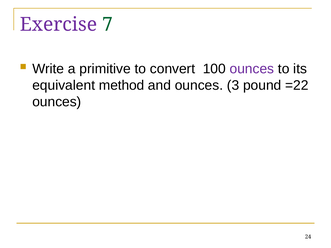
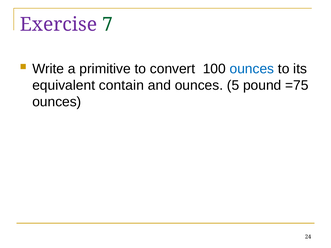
ounces colour: purple -> blue (252, 69)
method: method -> contain (121, 85)
3: 3 -> 5 (233, 85)
=22: =22 -> =75 (297, 85)
